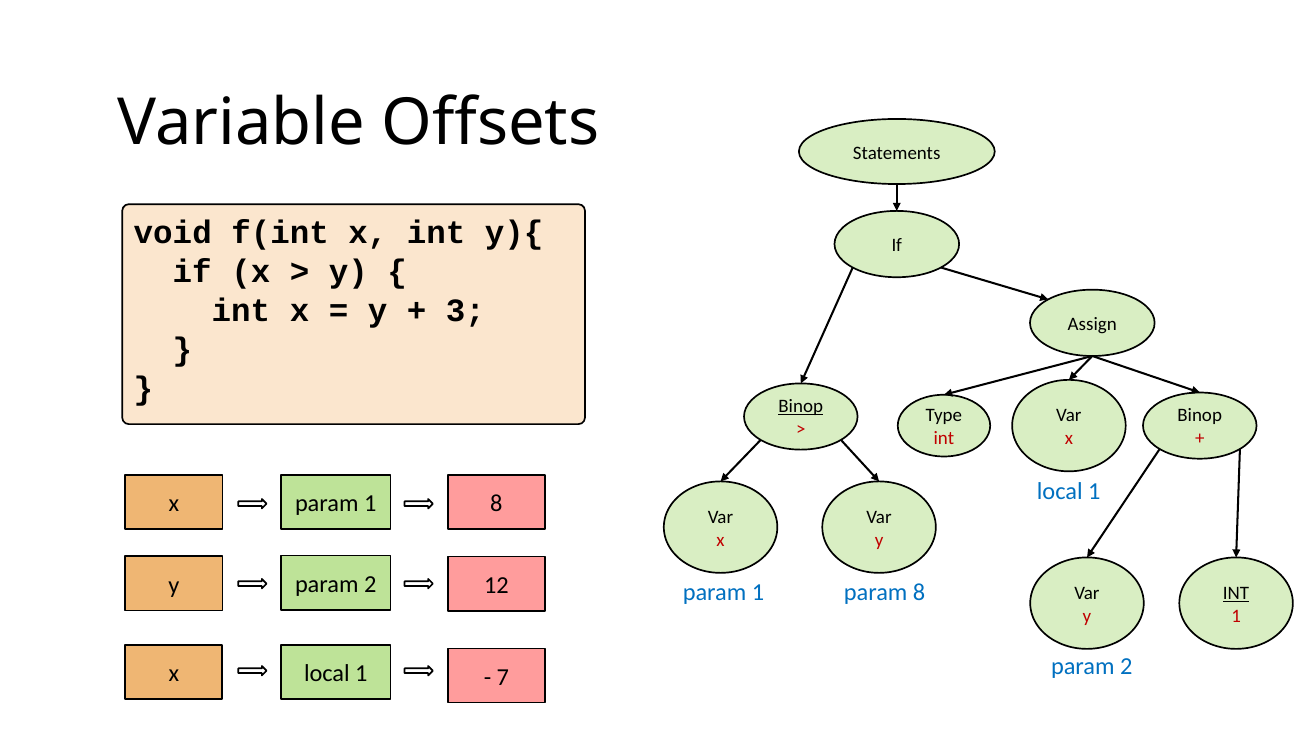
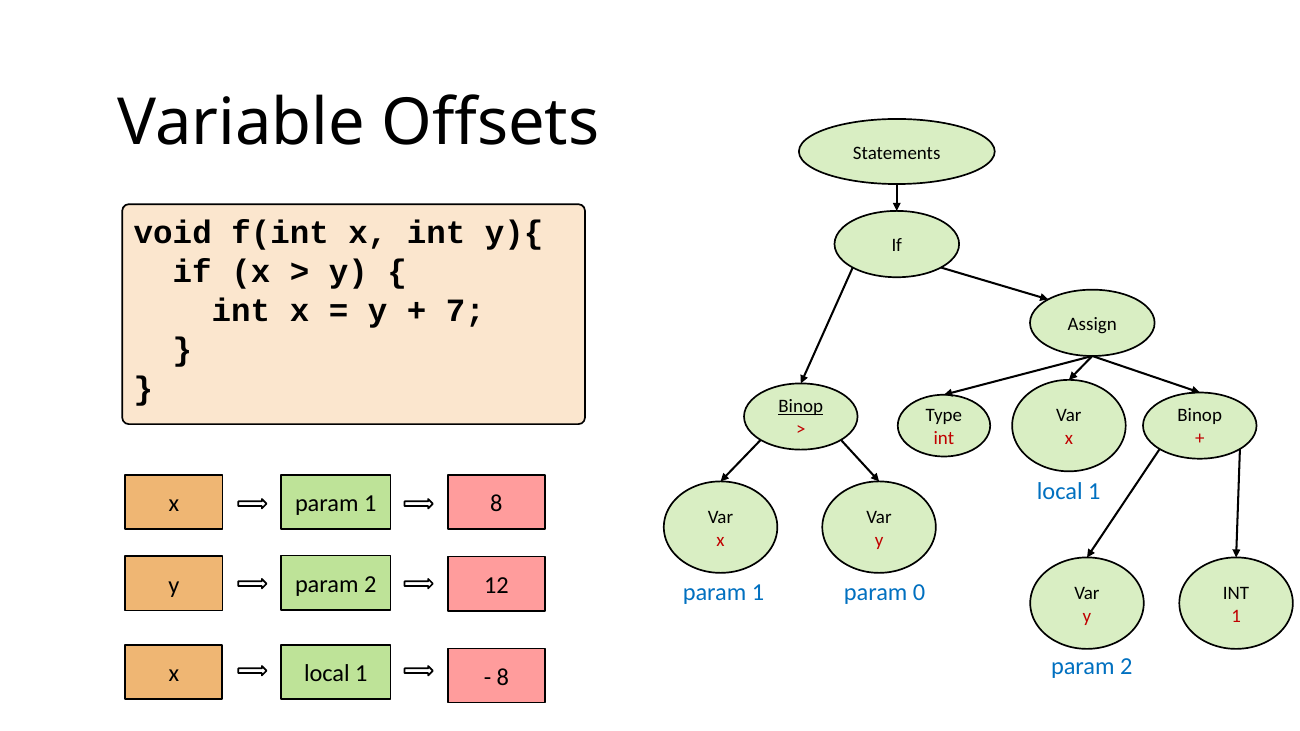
3: 3 -> 7 (465, 311)
param 8: 8 -> 0 (919, 592)
INT underline: present -> none (1236, 593)
7: 7 -> 8 (503, 677)
